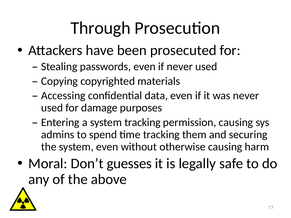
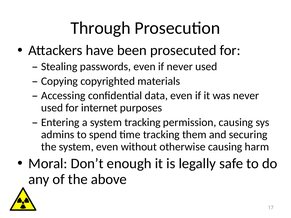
damage: damage -> internet (99, 108)
guesses: guesses -> enough (129, 164)
